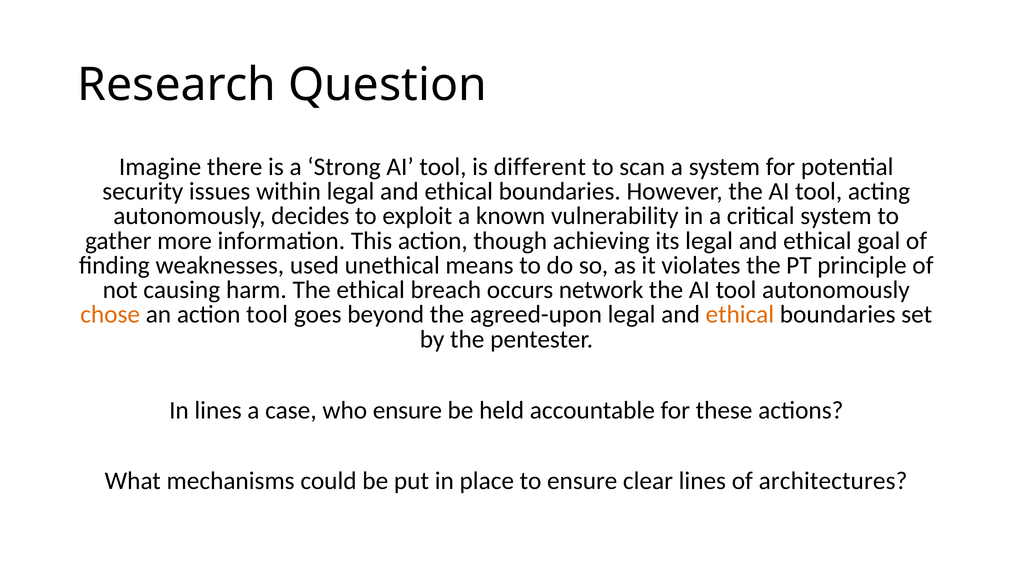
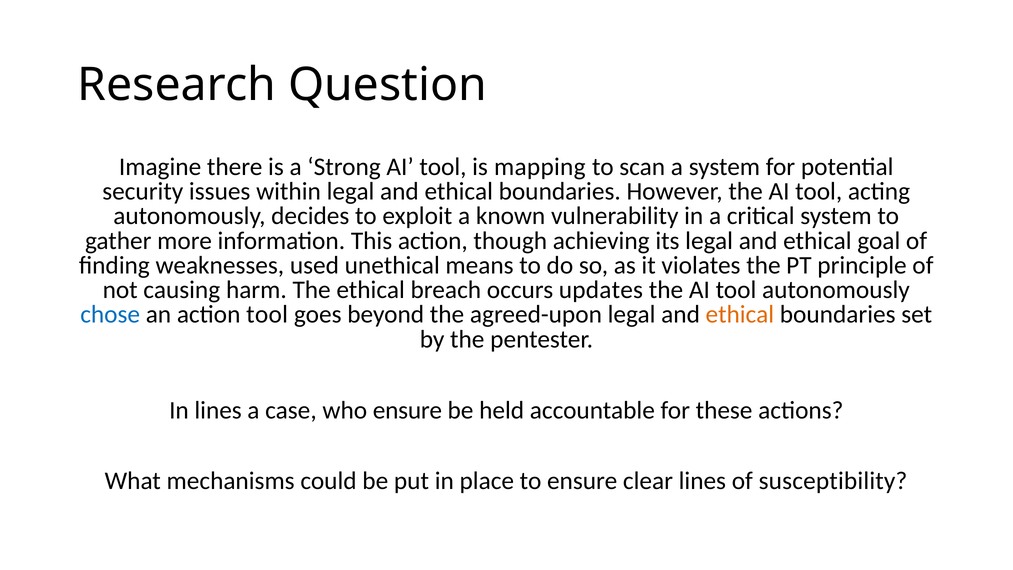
different: different -> mapping (540, 167)
network: network -> updates (601, 290)
chose colour: orange -> blue (110, 315)
architectures: architectures -> susceptibility (833, 481)
